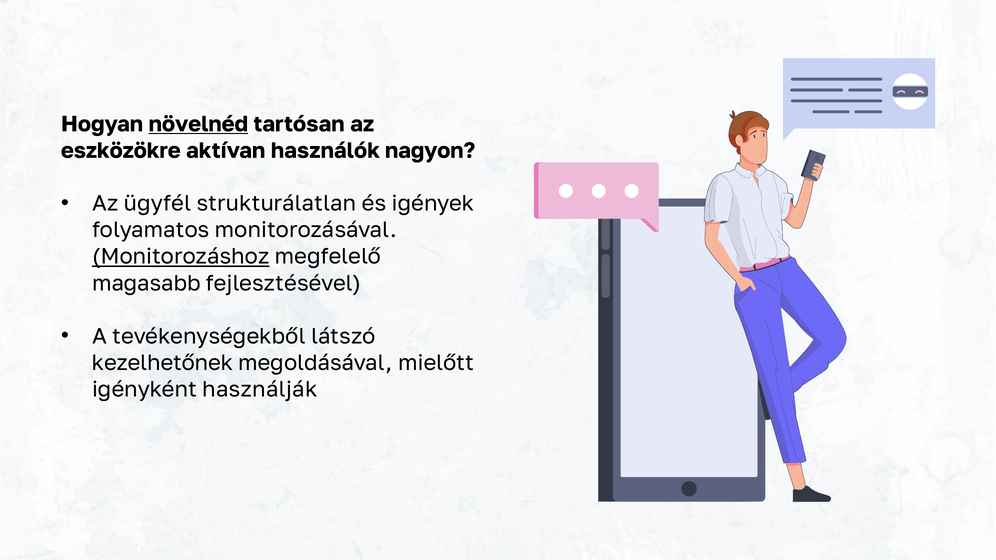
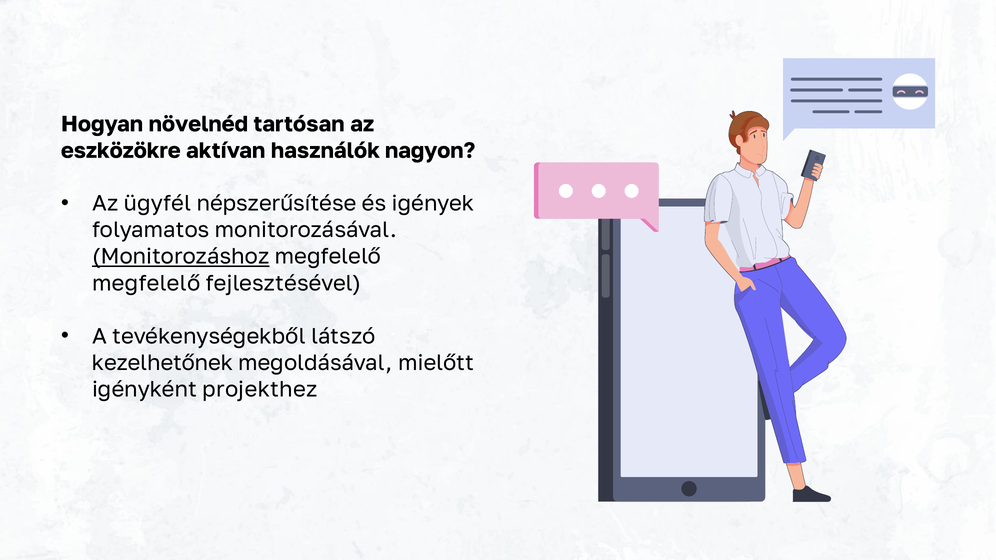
növelnéd underline: present -> none (198, 124)
strukturálatlan: strukturálatlan -> népszerűsítése (277, 204)
magasabb: magasabb -> megfelelő (146, 283)
használják: használják -> projekthez (260, 390)
